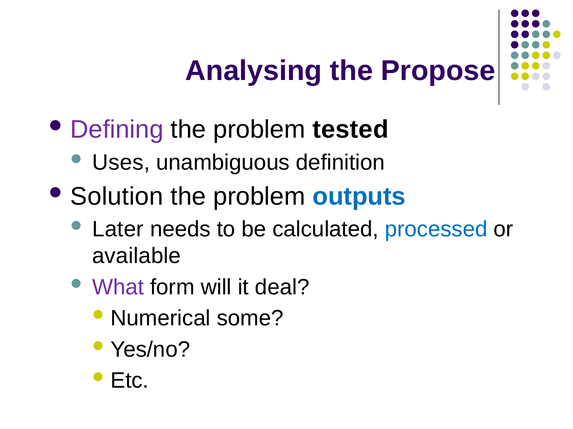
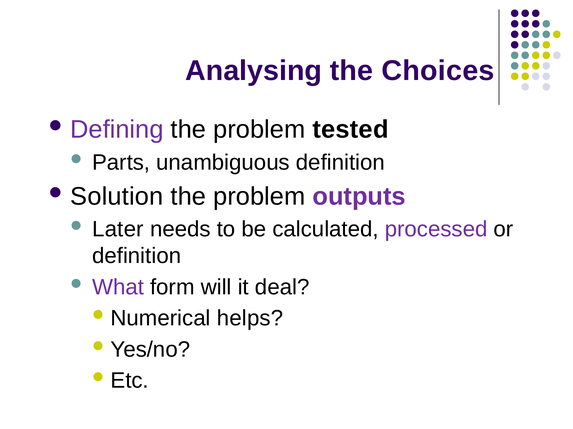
Propose: Propose -> Choices (438, 71)
Uses: Uses -> Parts (121, 163)
outputs colour: blue -> purple (359, 197)
processed colour: blue -> purple (436, 230)
available: available -> definition (137, 256)
some: some -> helps (250, 319)
